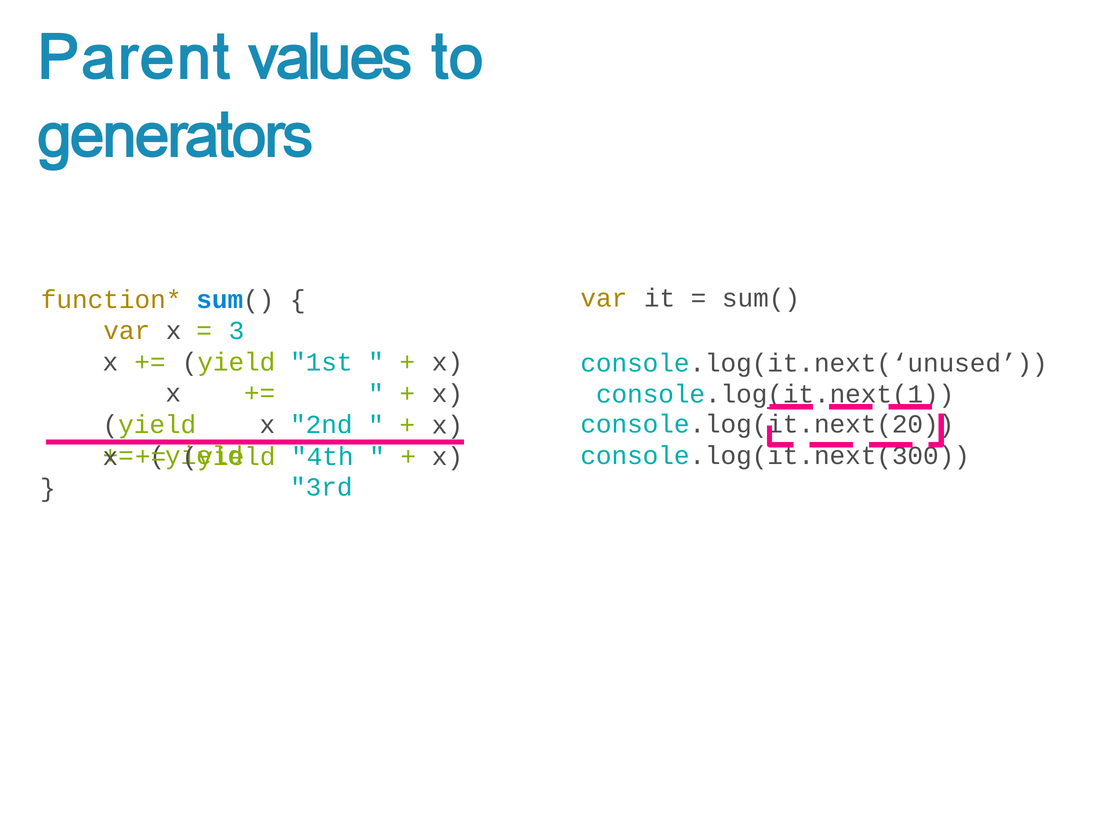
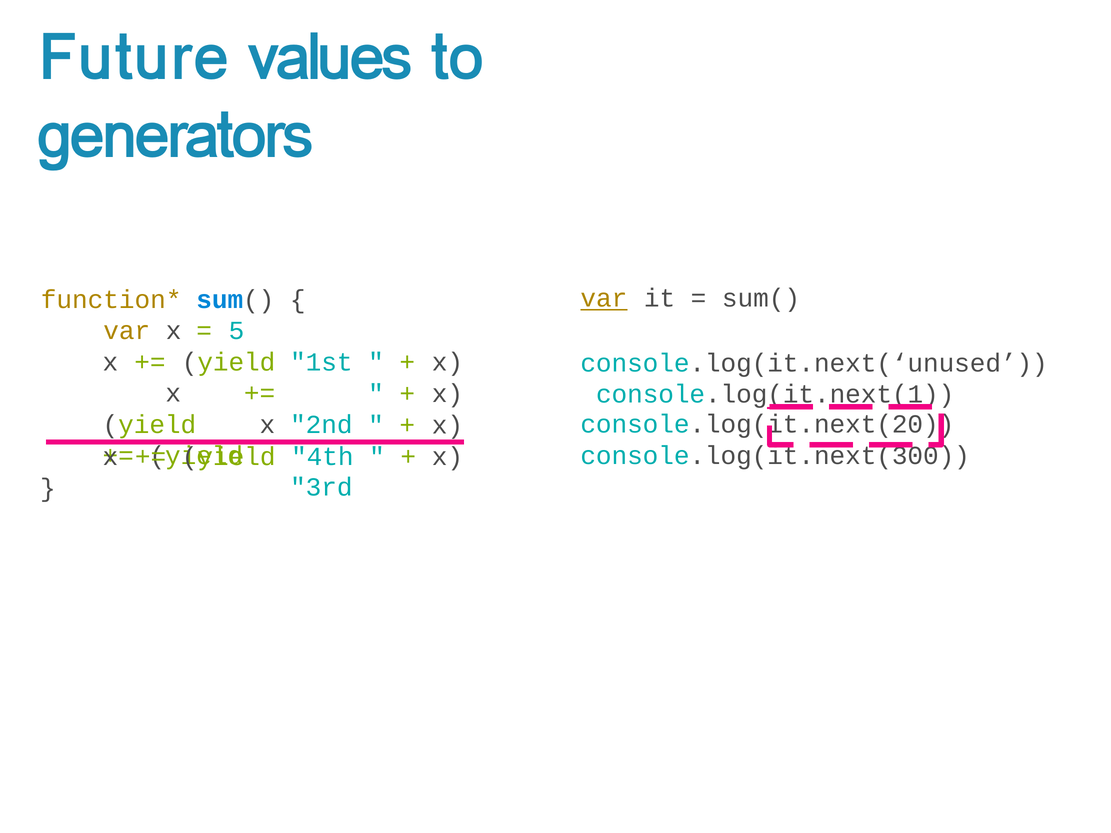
Parent: Parent -> Future (134, 58)
var underline: none -> present (604, 298)
3: 3 -> 5 (237, 331)
